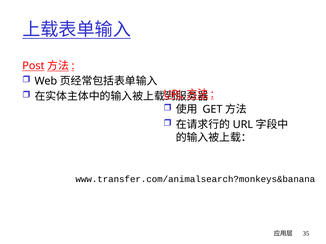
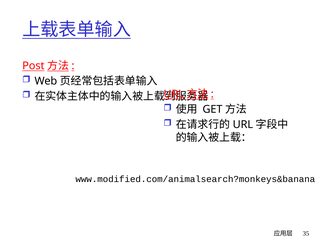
www.transfer.com/animalsearch?monkeys&banana: www.transfer.com/animalsearch?monkeys&banana -> www.modified.com/animalsearch?monkeys&banana (195, 180)
